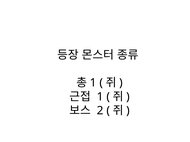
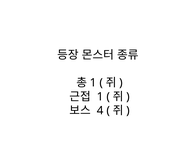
2: 2 -> 4 (100, 111)
